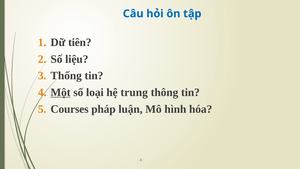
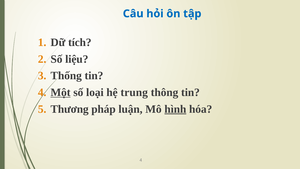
tiên: tiên -> tích (80, 42)
Courses: Courses -> Thương (70, 109)
hình underline: none -> present (175, 109)
